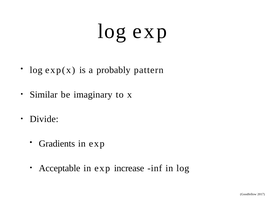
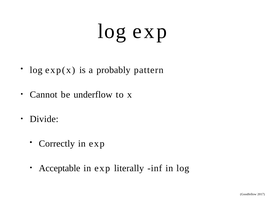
Similar: Similar -> Cannot (44, 95)
imaginary: imaginary -> underflow (93, 95)
Gradients: Gradients -> Correctly (57, 144)
increase: increase -> literally (129, 168)
